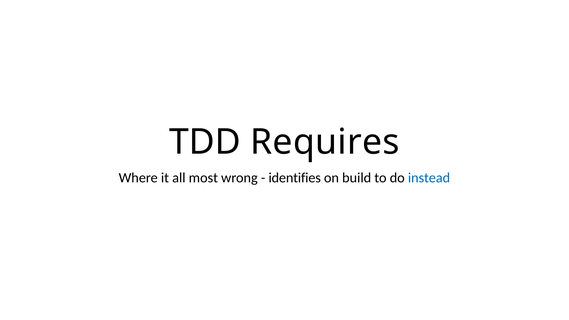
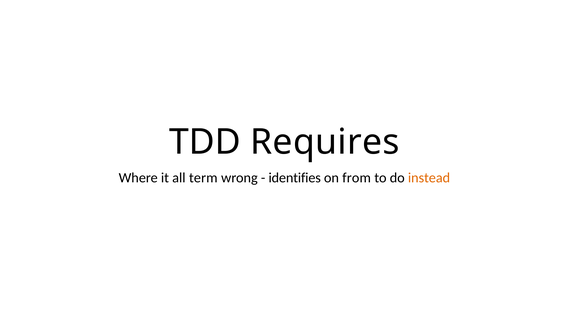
most: most -> term (203, 178)
build: build -> from (357, 178)
instead colour: blue -> orange (429, 178)
